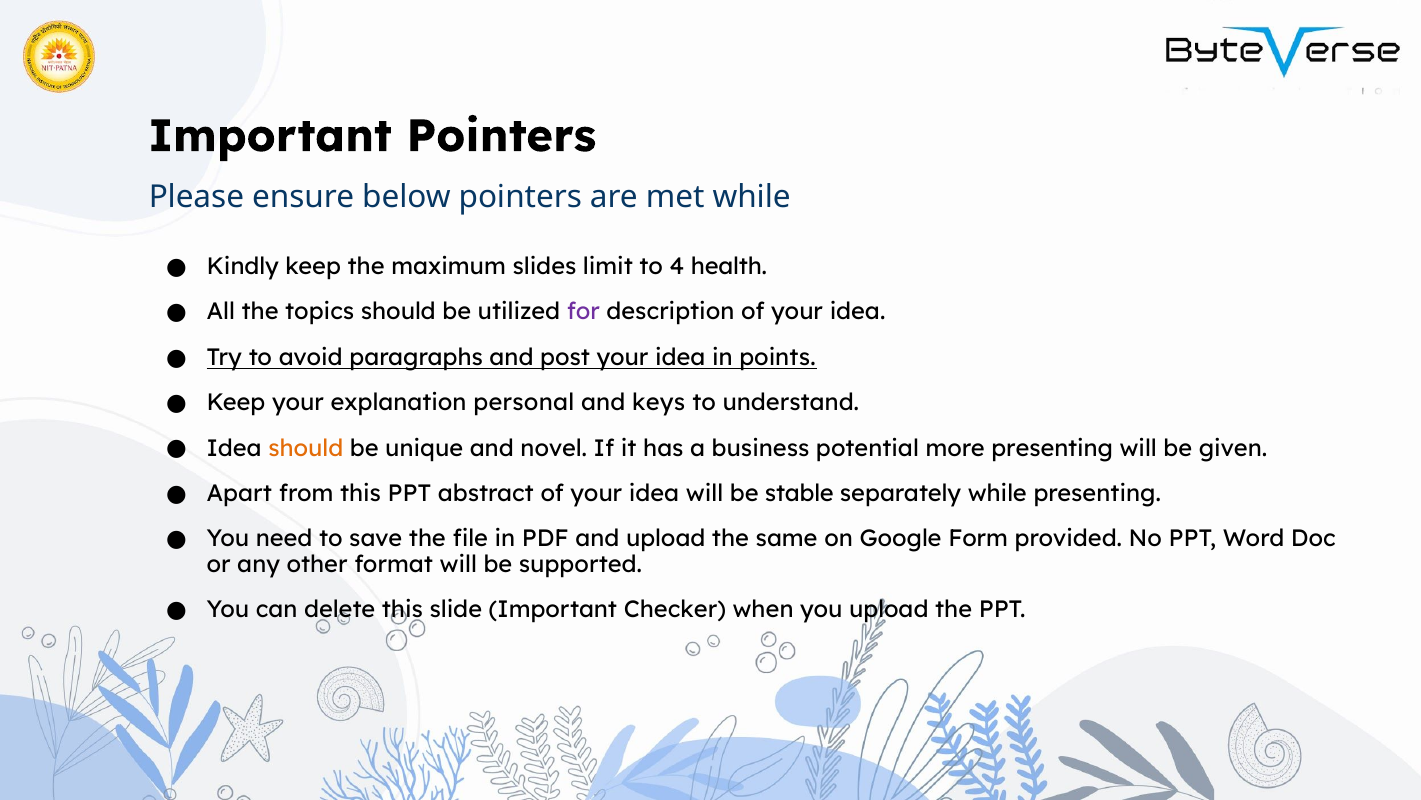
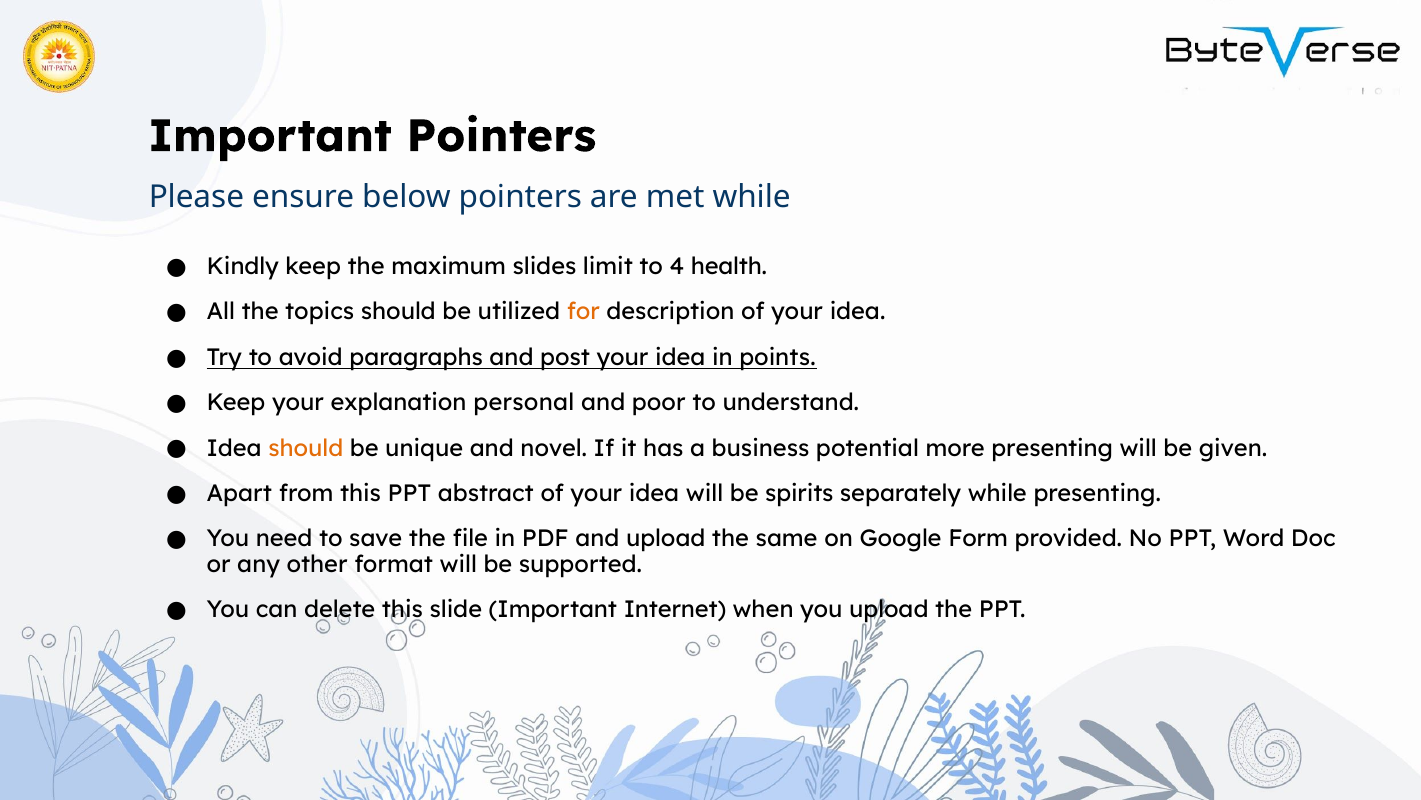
for colour: purple -> orange (583, 312)
keys: keys -> poor (659, 403)
stable: stable -> spirits (799, 493)
Checker: Checker -> Internet (675, 609)
